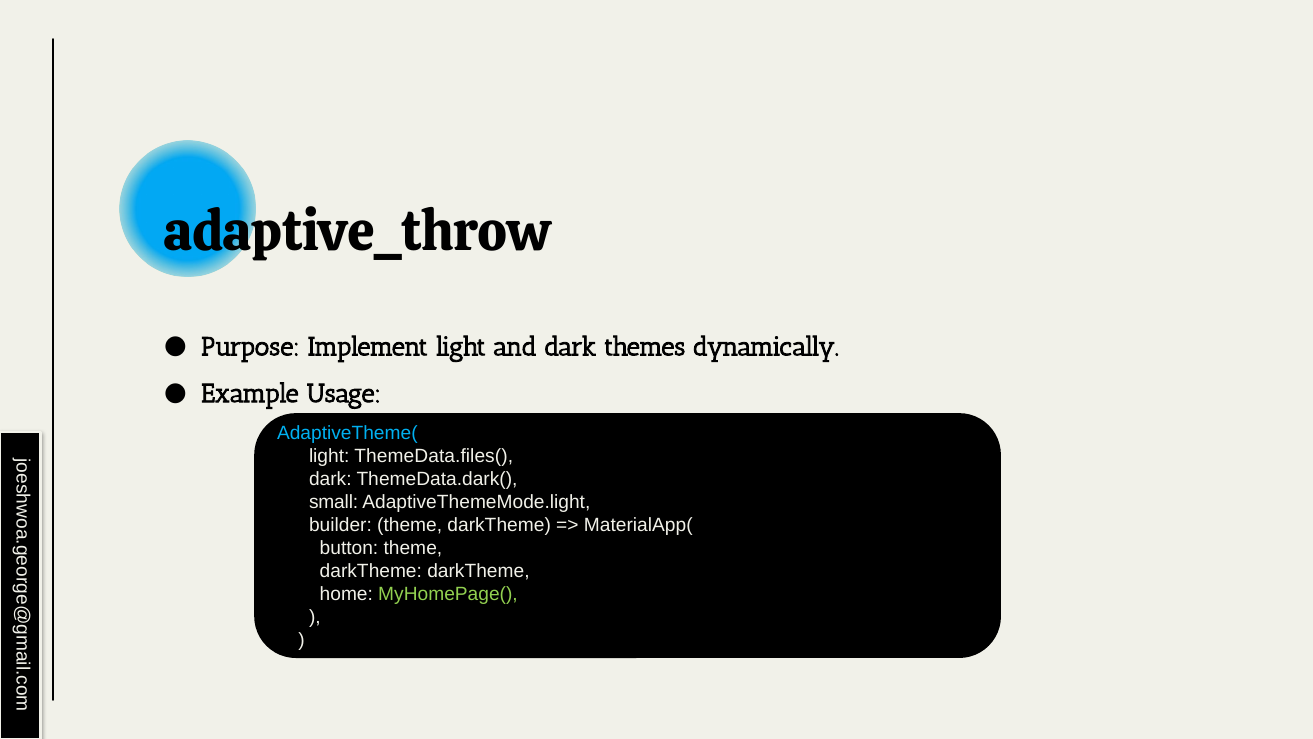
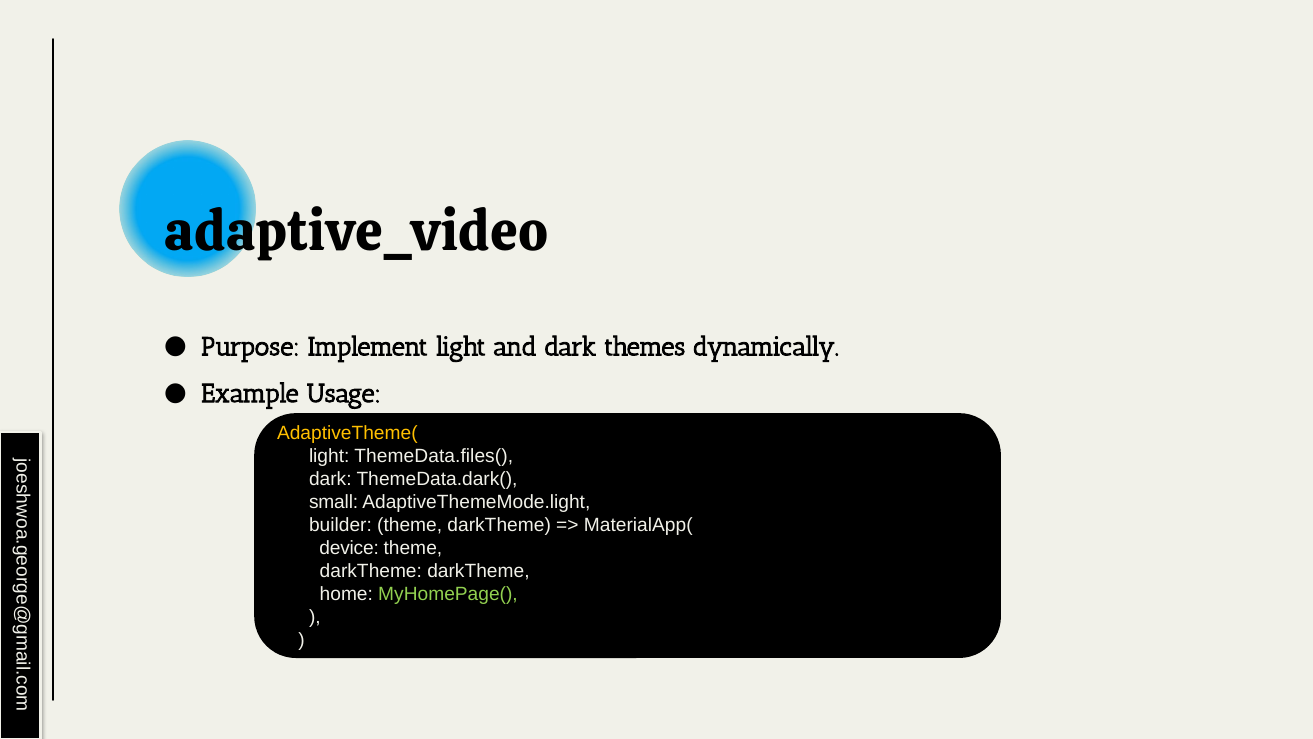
adaptive_throw: adaptive_throw -> adaptive_video (357, 232)
AdaptiveTheme( colour: light blue -> yellow (347, 433)
button: button -> device (349, 548)
